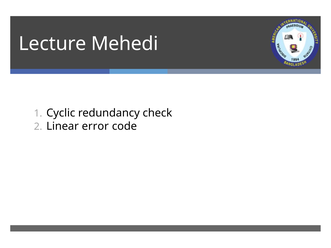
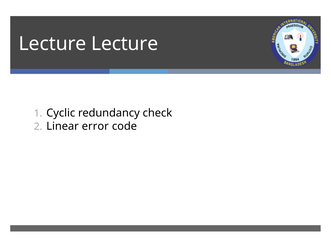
Lecture Mehedi: Mehedi -> Lecture (125, 44)
